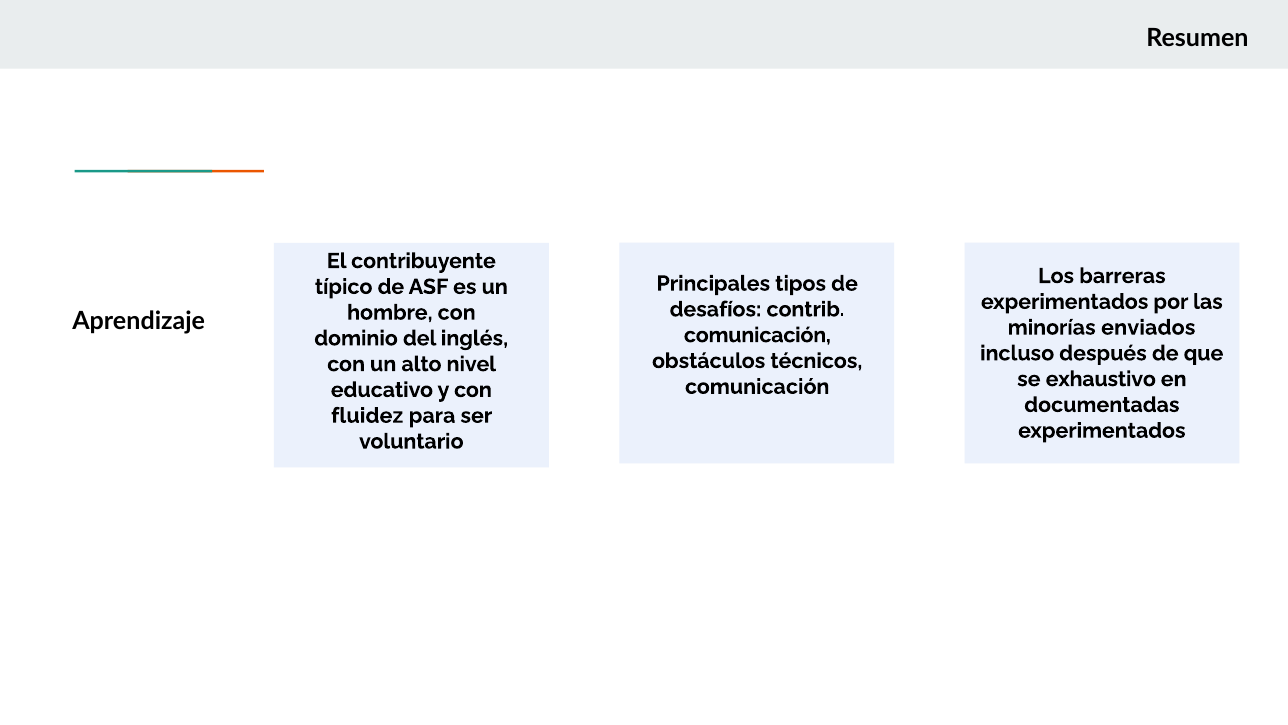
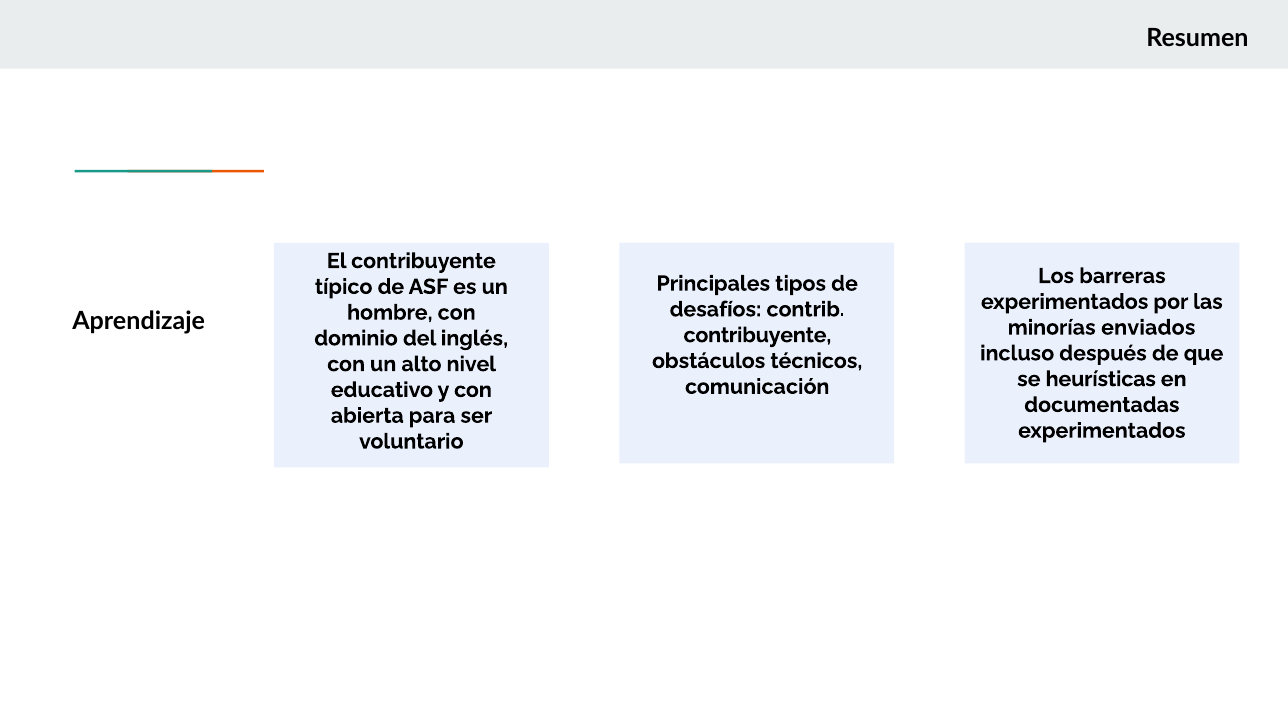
comunicación: comunicación -> contribuyente (757, 335)
exhaustivo: exhaustivo -> heurísticas (1101, 379)
fluidez: fluidez -> abierta (367, 415)
